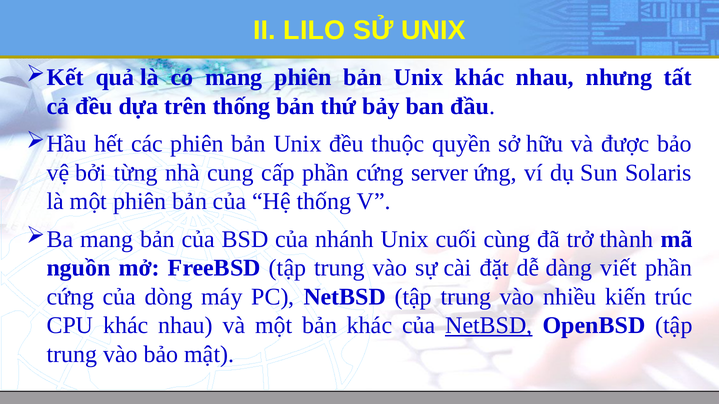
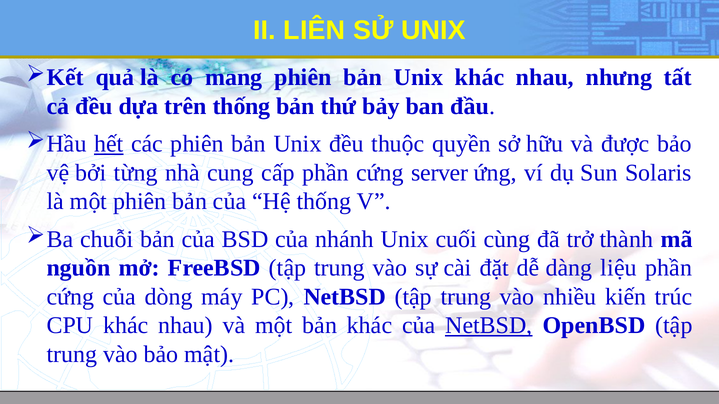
LILO: LILO -> LIÊN (314, 30)
hết underline: none -> present (109, 144)
Ba mang: mang -> chuỗi (107, 239)
viết: viết -> liệu (619, 268)
